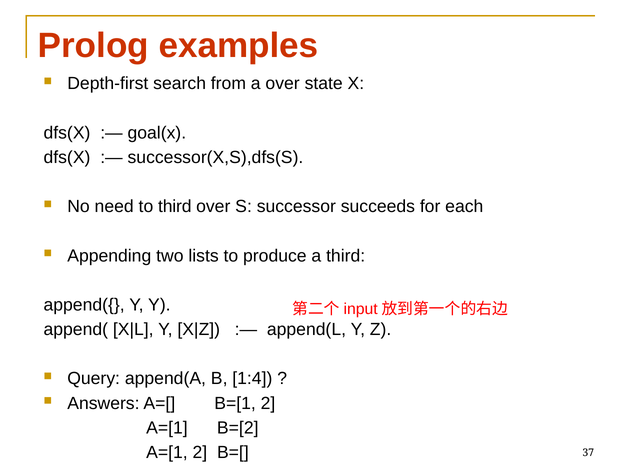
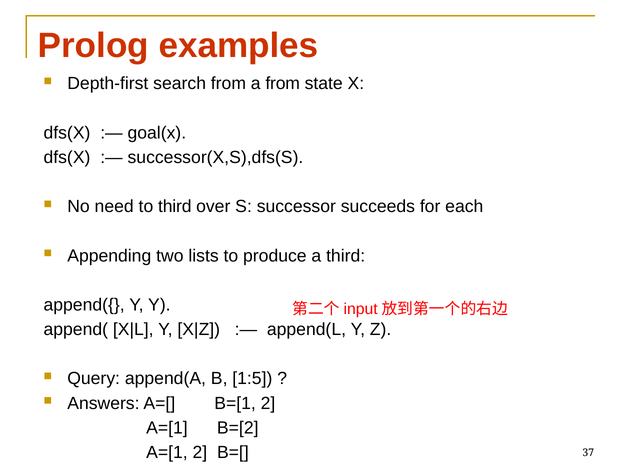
a over: over -> from (283, 84)
1:4: 1:4 -> 1:5 (252, 379)
